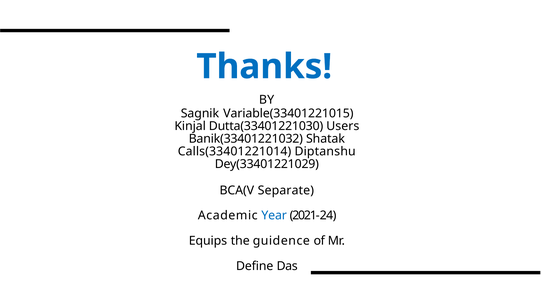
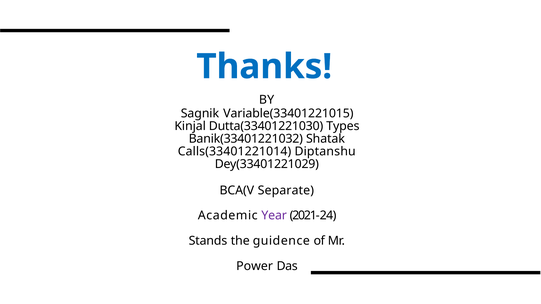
Users: Users -> Types (343, 126)
Year colour: blue -> purple (274, 216)
Equips: Equips -> Stands (208, 241)
Define: Define -> Power (255, 267)
